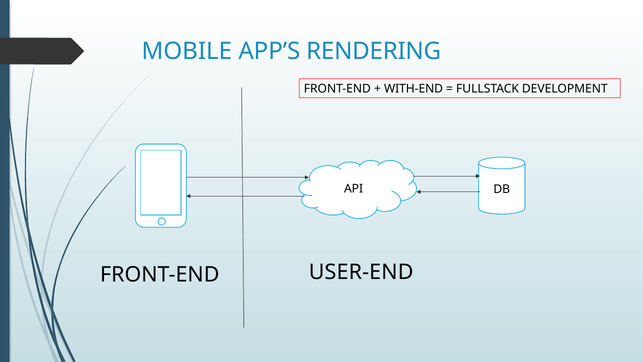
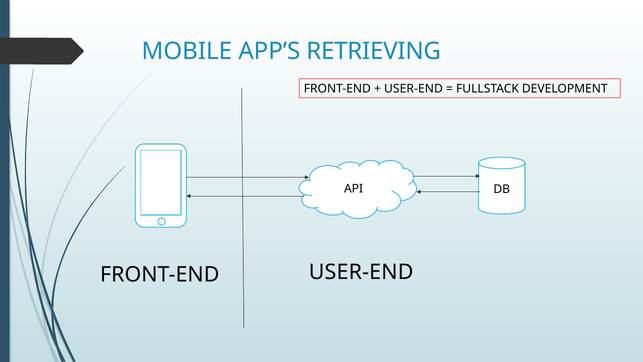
RENDERING: RENDERING -> RETRIEVING (374, 51)
WITH-END: WITH-END -> USER-END (413, 89)
